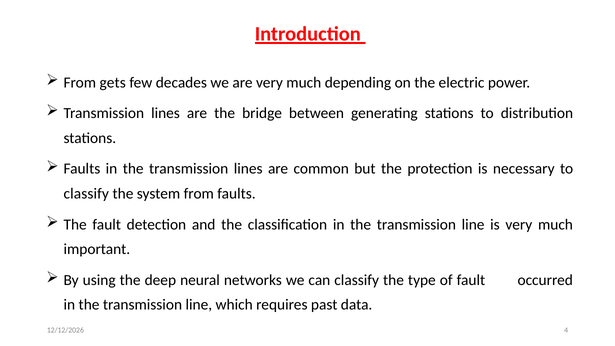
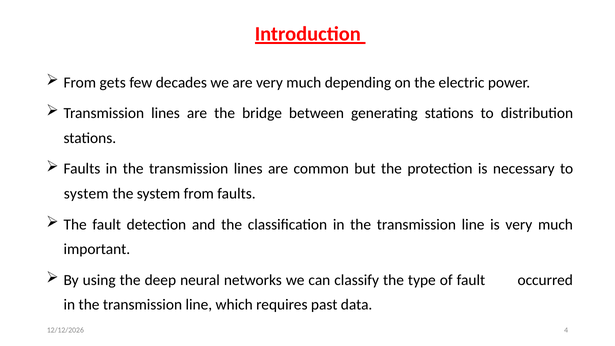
classify: classify -> system (86, 194)
